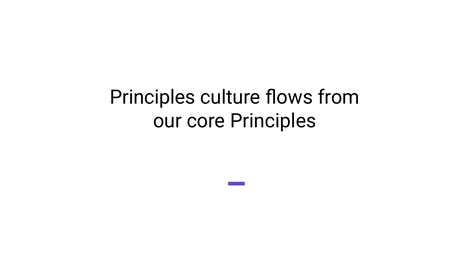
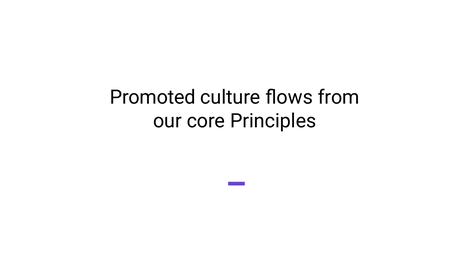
Principles: Principles -> Promoted (153, 98)
